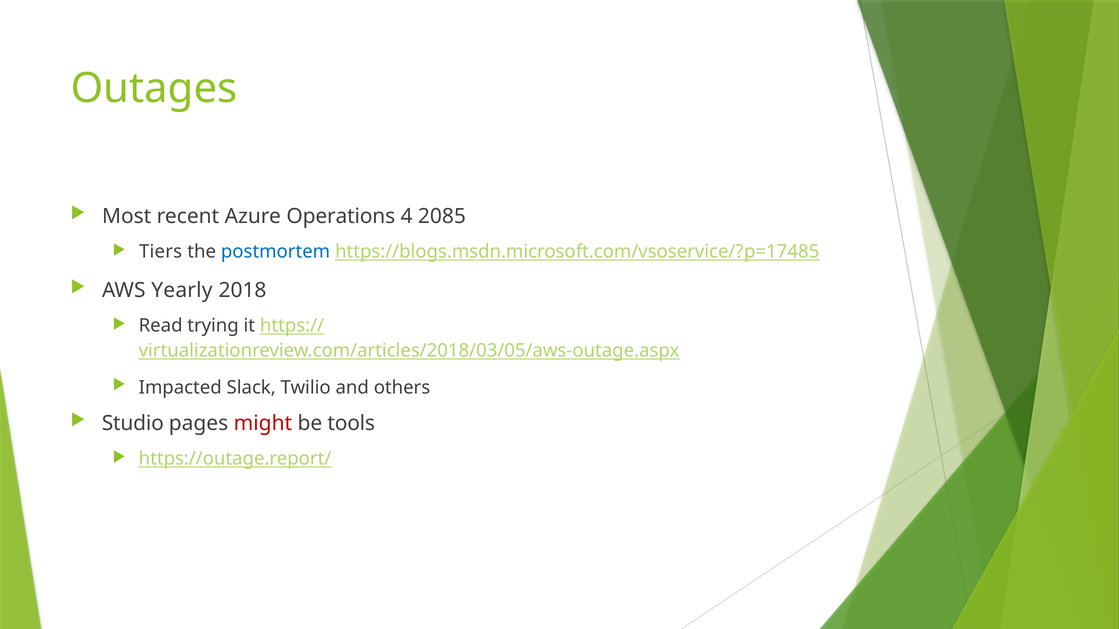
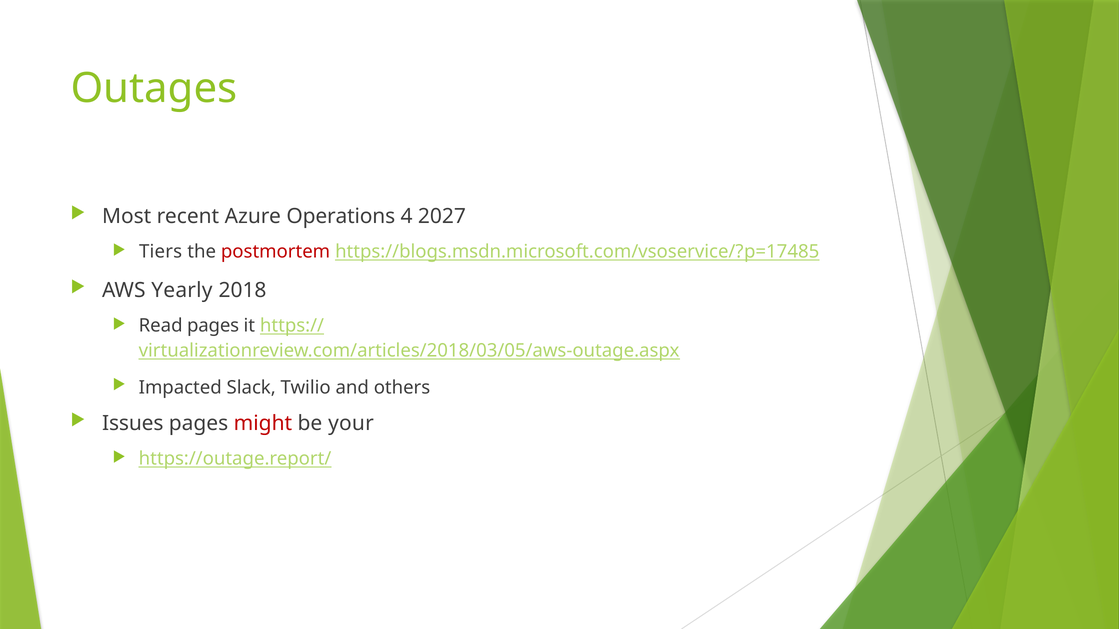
2085: 2085 -> 2027 (442, 217)
postmortem colour: blue -> red (276, 252)
Read trying: trying -> pages (213, 326)
Studio: Studio -> Issues (133, 424)
tools: tools -> your (351, 424)
